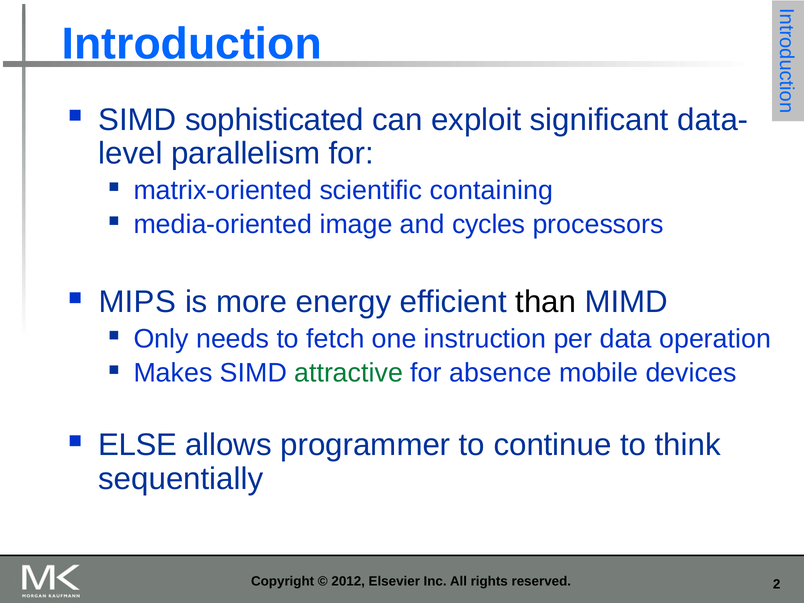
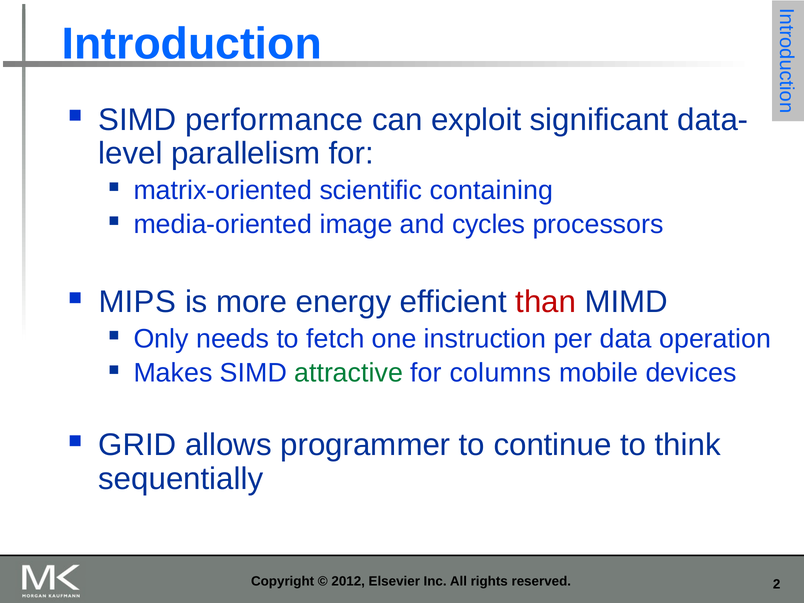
sophisticated: sophisticated -> performance (274, 120)
than colour: black -> red (546, 302)
absence: absence -> columns (500, 373)
ELSE: ELSE -> GRID (137, 445)
